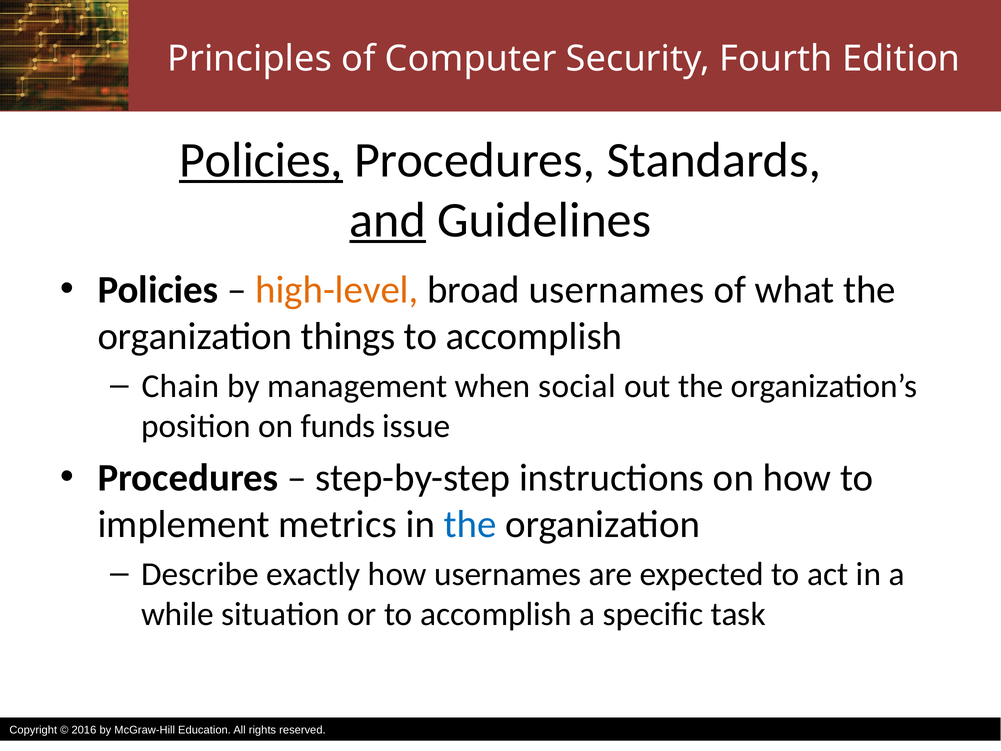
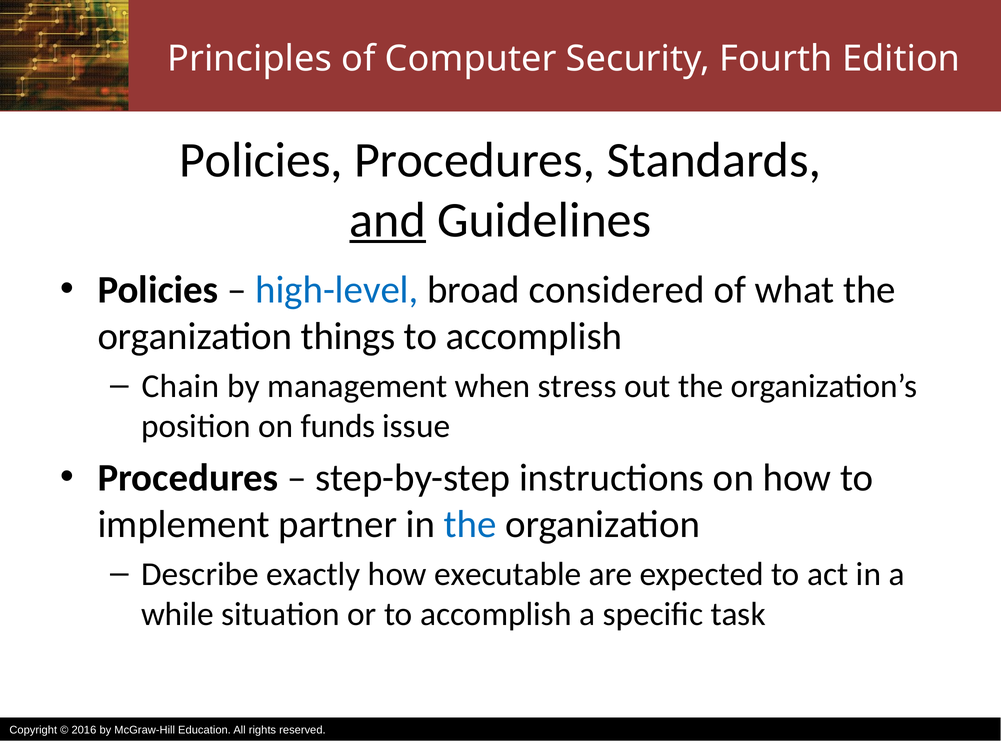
Policies underline: present -> none (261, 160)
high-level colour: orange -> blue (337, 290)
broad usernames: usernames -> considered (617, 290)
social: social -> stress (577, 386)
metrics: metrics -> partner (338, 524)
how usernames: usernames -> executable (508, 574)
